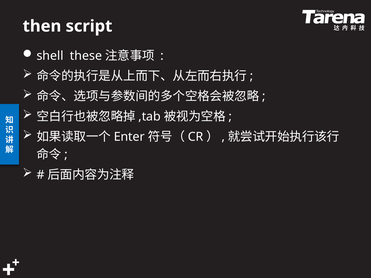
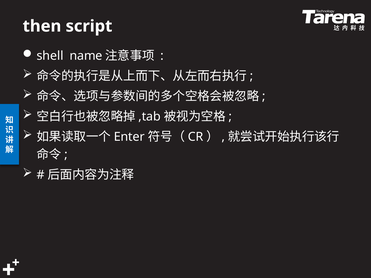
these: these -> name (86, 56)
